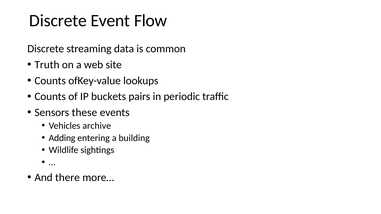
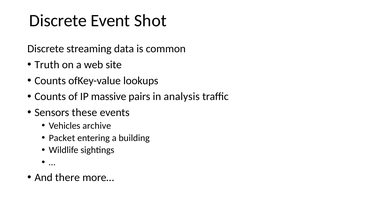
Flow: Flow -> Shot (150, 21)
buckets: buckets -> massive (109, 97)
periodic: periodic -> analysis (182, 97)
Adding: Adding -> Packet (62, 138)
